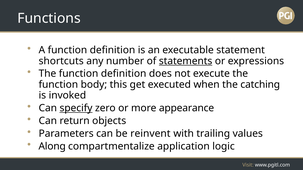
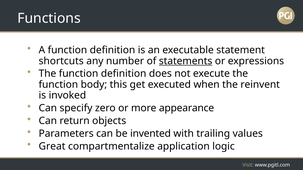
catching: catching -> reinvent (260, 85)
specify underline: present -> none (76, 108)
reinvent: reinvent -> invented (151, 134)
Along: Along -> Great (52, 147)
